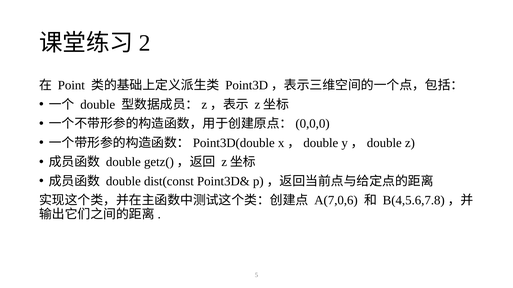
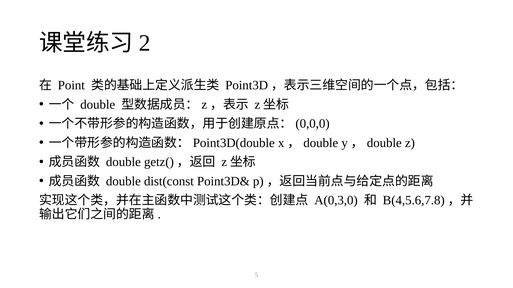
A(7,0,6: A(7,0,6 -> A(0,3,0 (336, 201)
